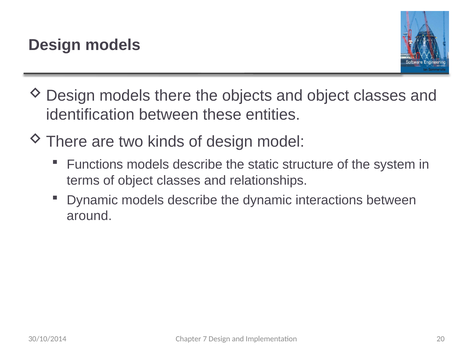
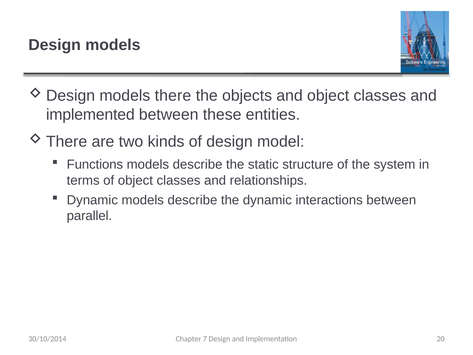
identification: identification -> implemented (90, 115)
around: around -> parallel (89, 216)
